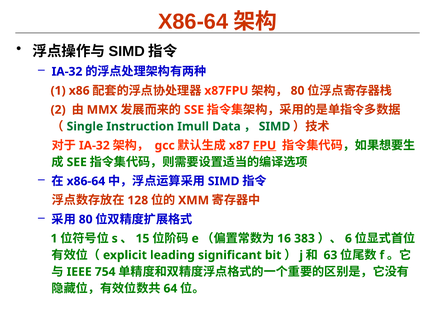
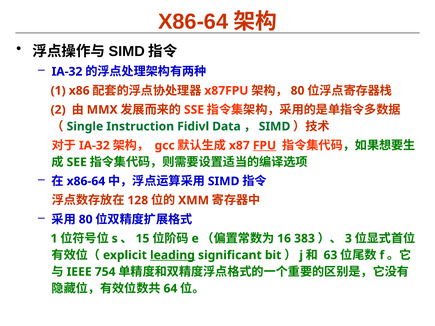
Imull: Imull -> Fidivl (193, 127)
6: 6 -> 3 (348, 239)
leading underline: none -> present (172, 255)
